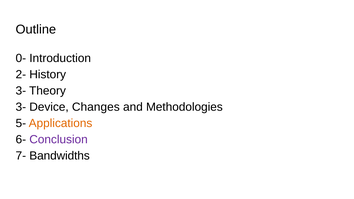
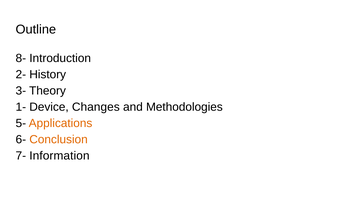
0-: 0- -> 8- (21, 58)
3-: 3- -> 1- (21, 107)
Conclusion colour: purple -> orange (59, 140)
Bandwidths: Bandwidths -> Information (59, 156)
